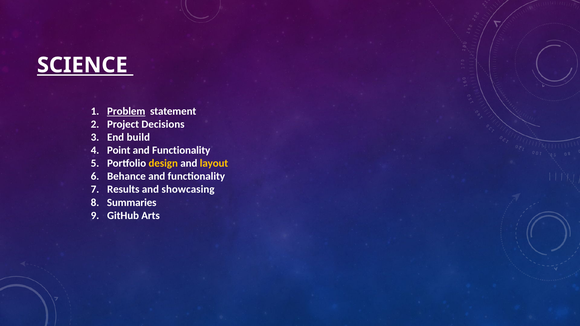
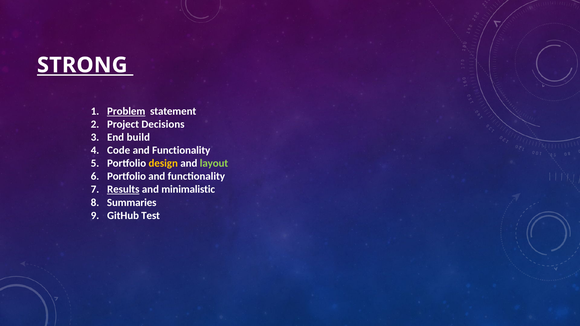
SCIENCE: SCIENCE -> STRONG (82, 65)
Point: Point -> Code (119, 150)
layout colour: yellow -> light green (214, 163)
Behance: Behance -> Portfolio (127, 177)
Results underline: none -> present (123, 190)
showcasing: showcasing -> minimalistic (188, 190)
Arts: Arts -> Test (151, 216)
